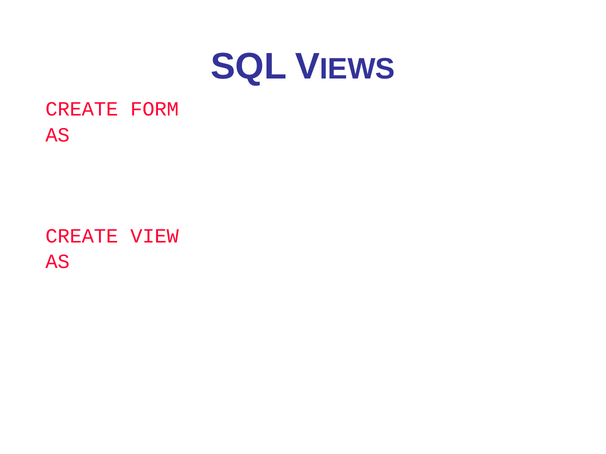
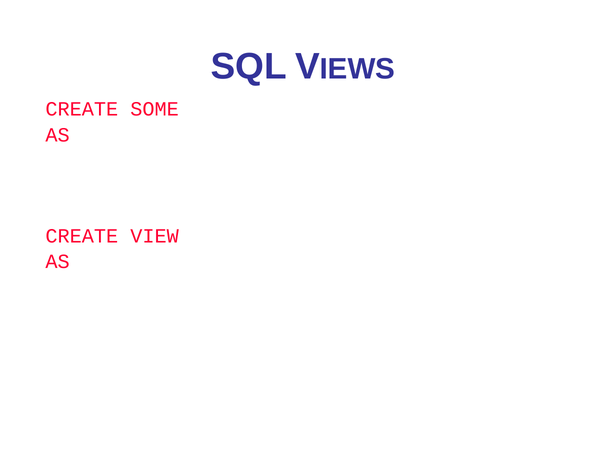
FORM: FORM -> SOME (155, 109)
